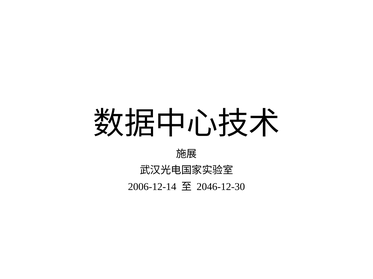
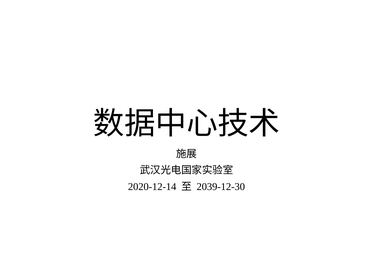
2006-12-14: 2006-12-14 -> 2020-12-14 (152, 187)
2046-12-30: 2046-12-30 -> 2039-12-30 (221, 187)
